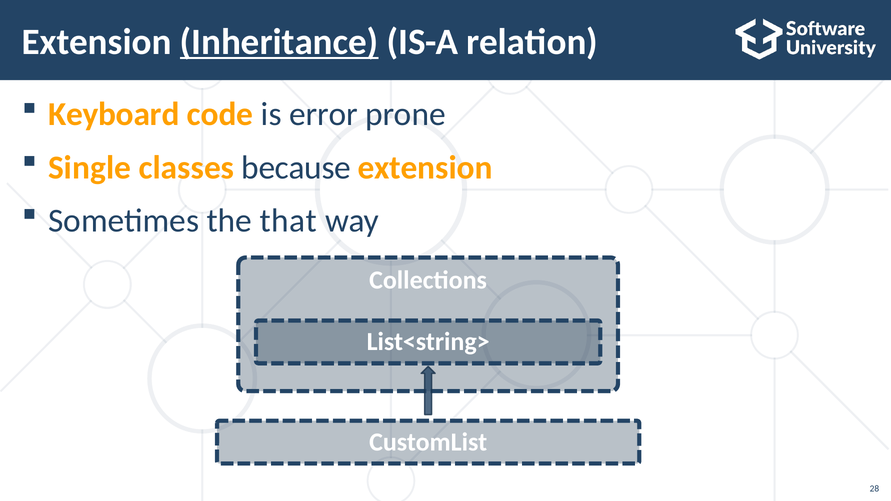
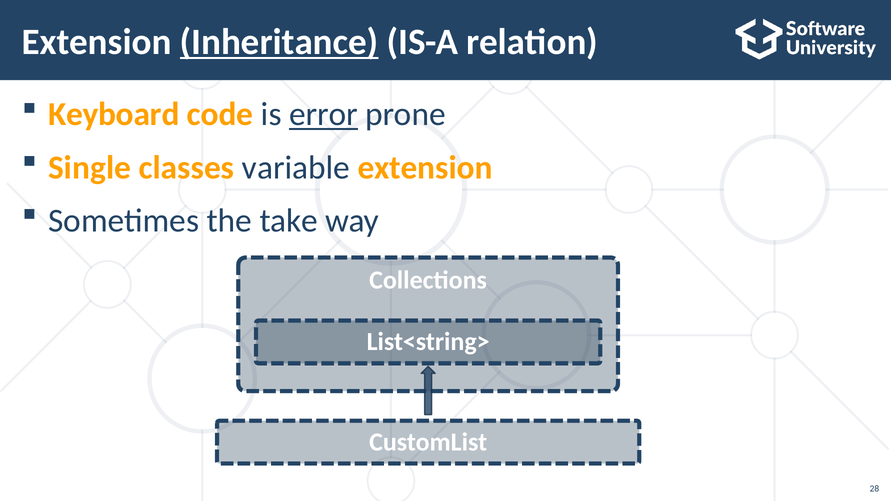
error underline: none -> present (324, 114)
because: because -> variable (296, 168)
that: that -> take (289, 221)
